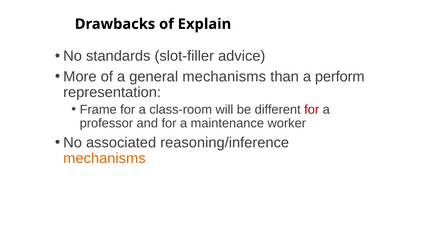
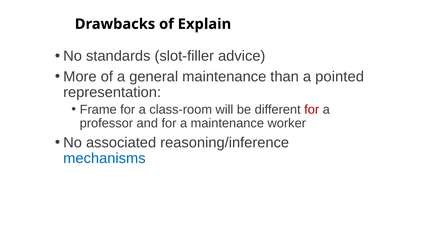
general mechanisms: mechanisms -> maintenance (224, 77)
perform: perform -> pointed (340, 77)
mechanisms colour: orange -> blue (104, 159)
